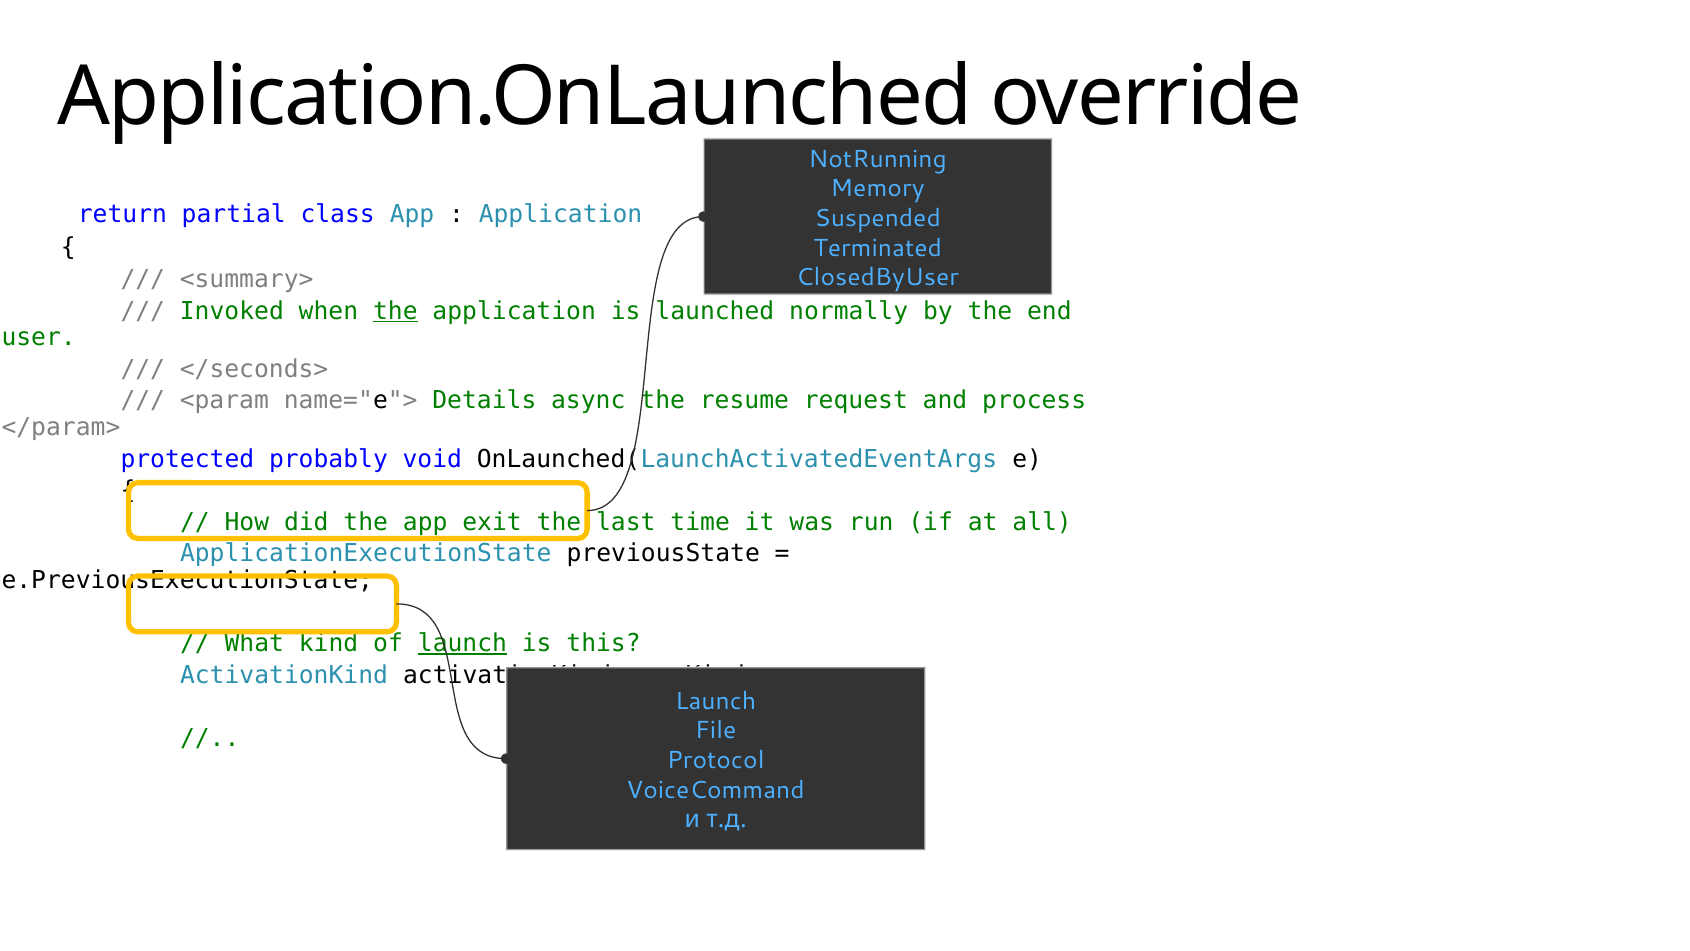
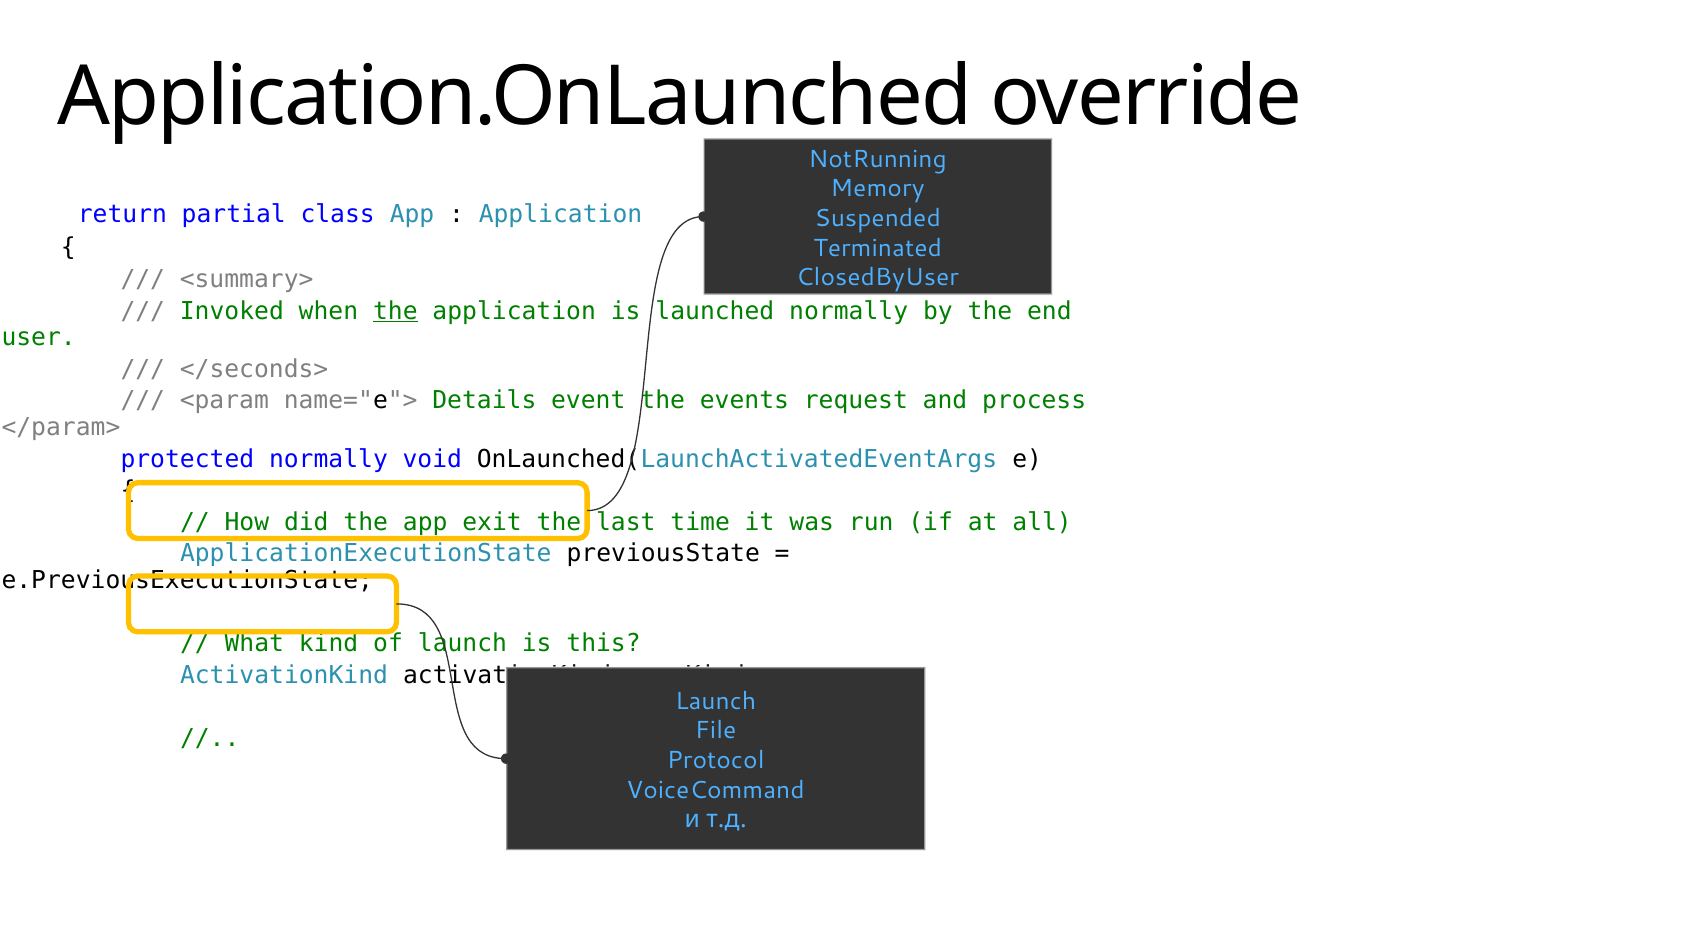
async: async -> event (588, 401)
resume: resume -> events (744, 401)
protected probably: probably -> normally (328, 459)
launch underline: present -> none (462, 643)
